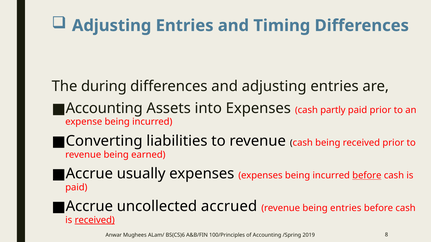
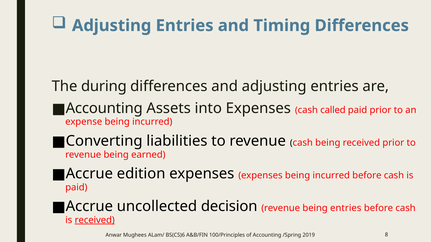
partly: partly -> called (333, 110)
usually: usually -> edition (141, 174)
before underline: present -> none (367, 176)
accrued: accrued -> decision (229, 207)
